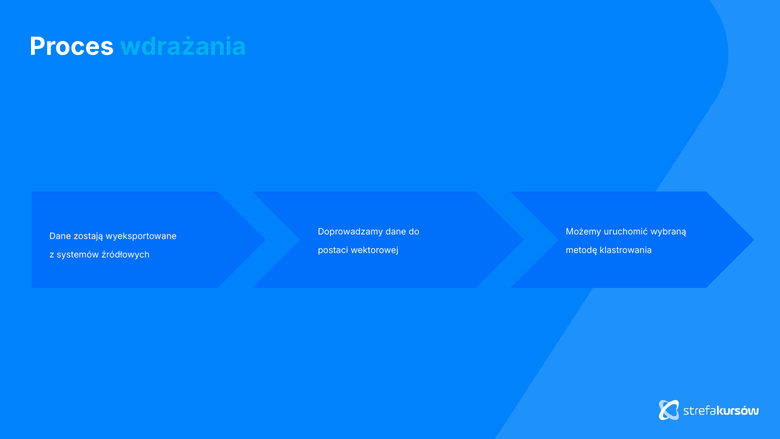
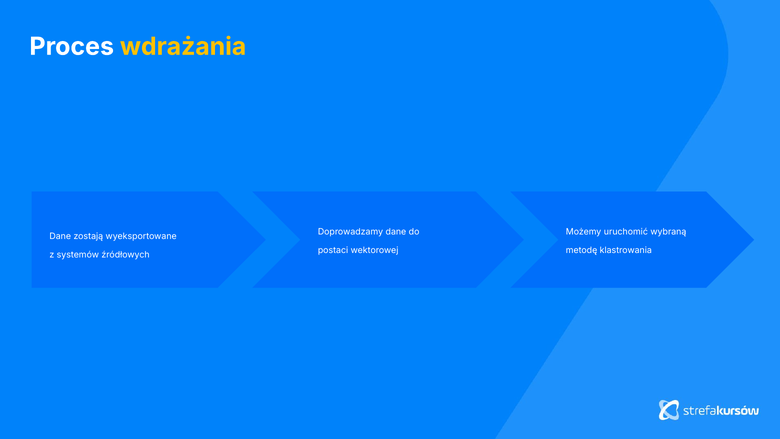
wdrażania colour: light blue -> yellow (183, 47)
